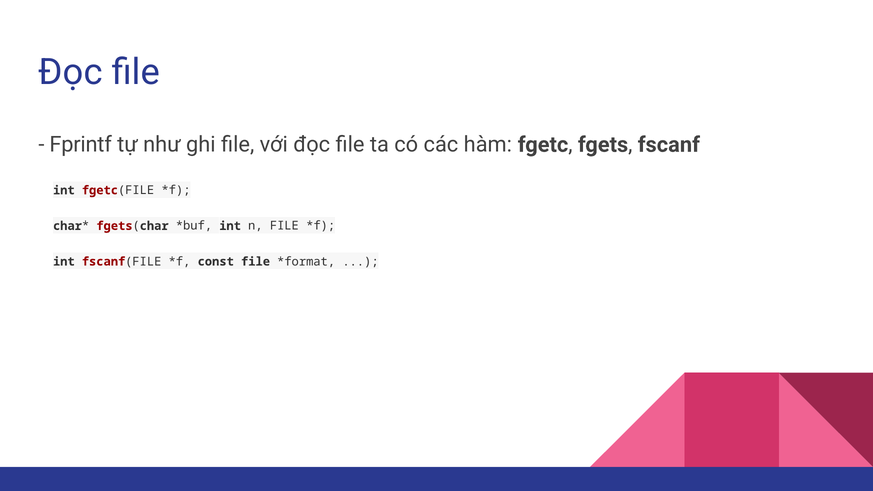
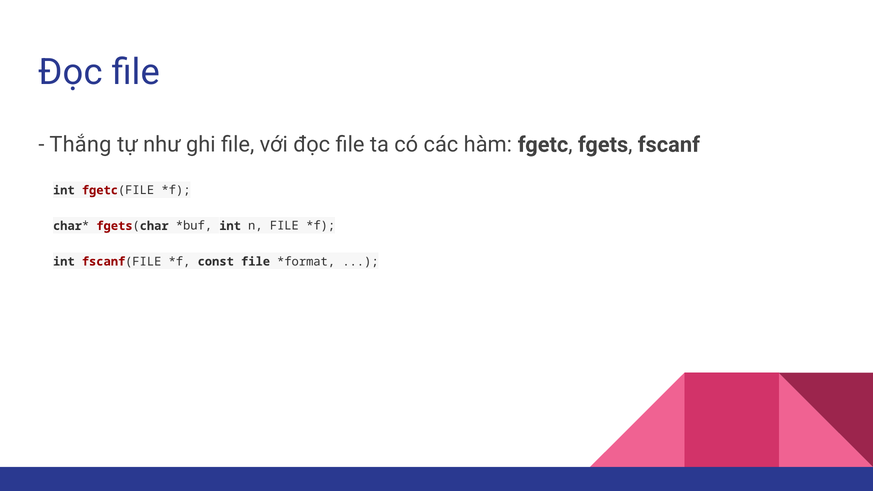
Fprintf: Fprintf -> Thắng (80, 145)
